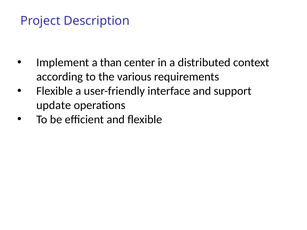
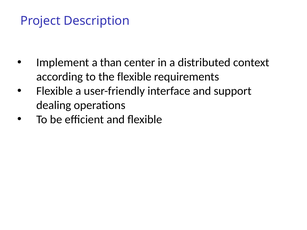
the various: various -> flexible (134, 77)
update: update -> dealing (54, 105)
